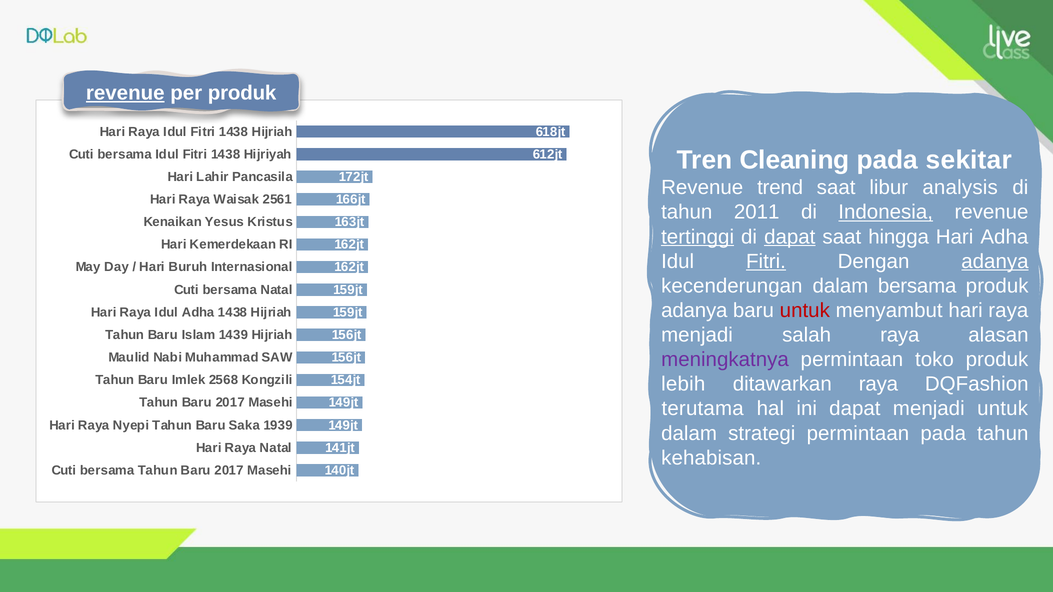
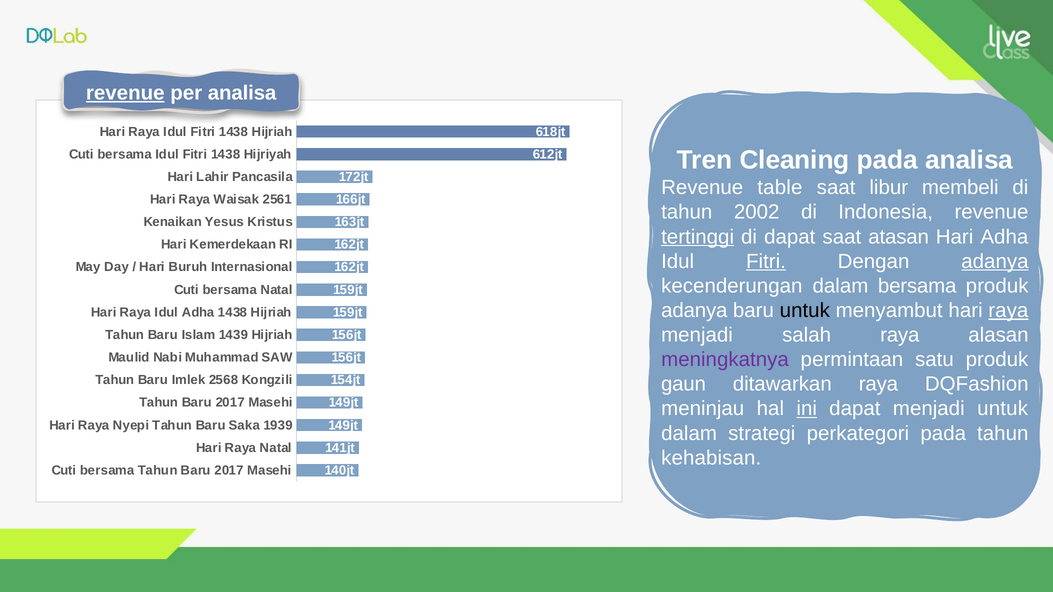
per produk: produk -> analisa (242, 93)
pada sekitar: sekitar -> analisa (969, 160)
trend: trend -> table (780, 188)
analysis: analysis -> membeli (960, 188)
2011: 2011 -> 2002 (757, 212)
Indonesia underline: present -> none (886, 212)
dapat underline: present -> none (790, 237)
hingga: hingga -> atasan (899, 237)
untuk colour: red -> black (805, 311)
raya underline: none -> present (1008, 311)
toko: toko -> satu (934, 360)
lebih: lebih -> gaun (683, 384)
terutama: terutama -> meninjau (703, 409)
ini underline: none -> present (807, 409)
strategi permintaan: permintaan -> perkategori (858, 434)
